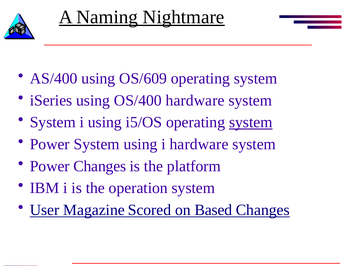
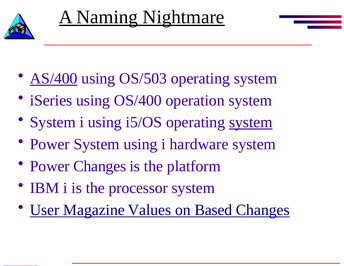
AS/400 underline: none -> present (54, 78)
OS/609: OS/609 -> OS/503 (143, 78)
OS/400 hardware: hardware -> operation (195, 100)
operation: operation -> processor (138, 188)
Scored: Scored -> Values (150, 210)
